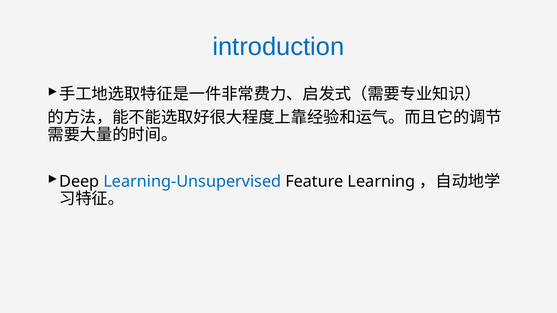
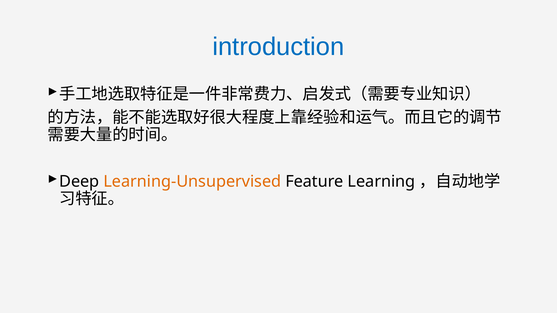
Learning-Unsupervised colour: blue -> orange (192, 182)
